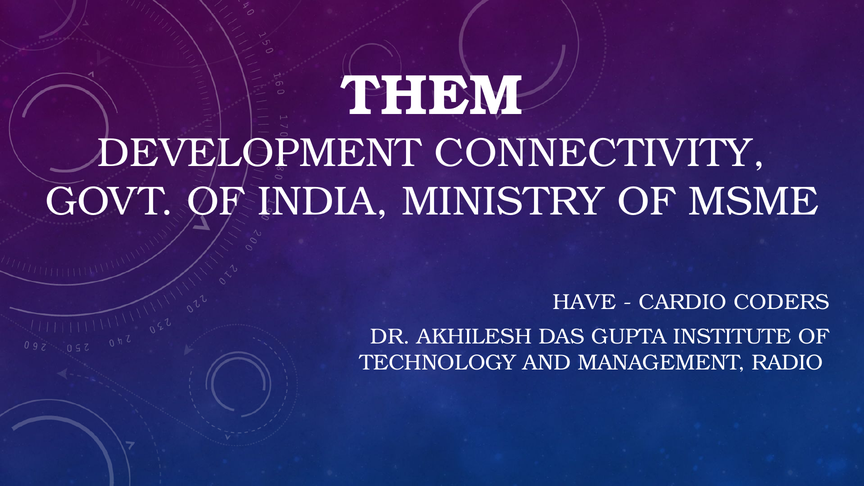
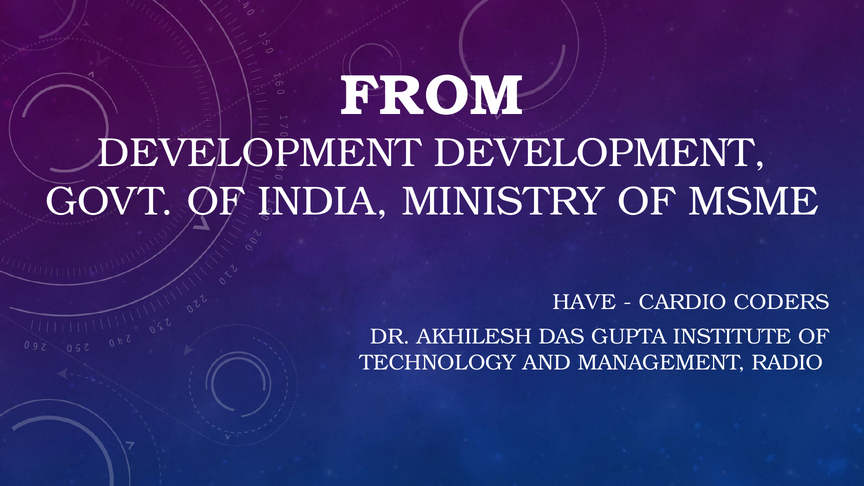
THEM: THEM -> FROM (432, 96)
DEVELOPMENT CONNECTIVITY: CONNECTIVITY -> DEVELOPMENT (600, 153)
